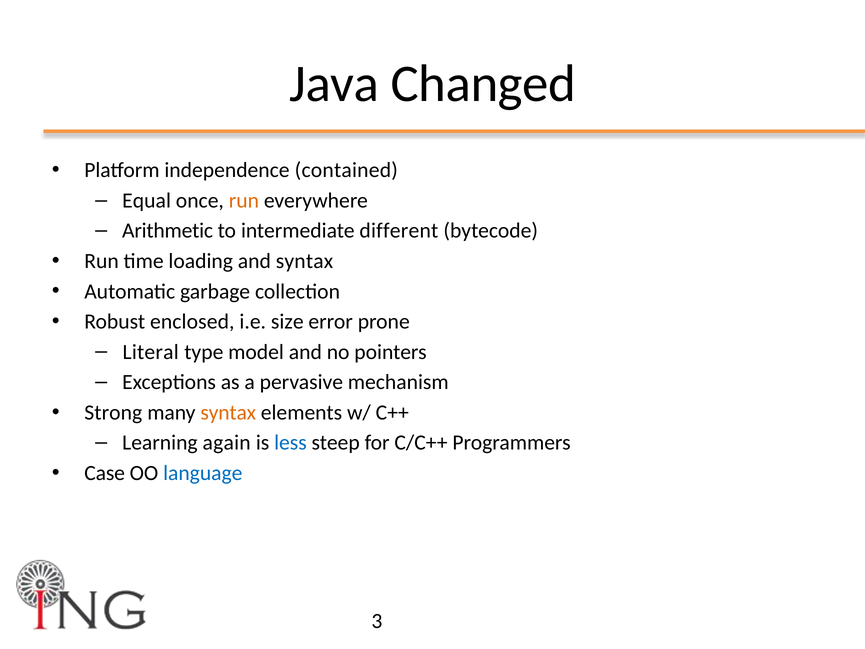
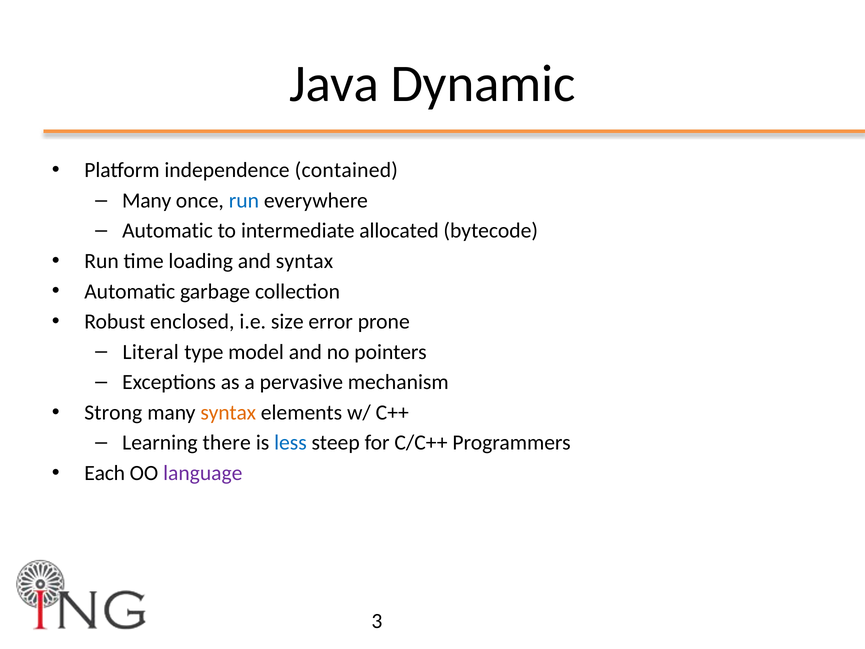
Changed: Changed -> Dynamic (483, 84)
Equal: Equal -> Many (147, 200)
run colour: orange -> blue (244, 200)
Arithmetic: Arithmetic -> Automatic (168, 231)
different: different -> allocated (399, 231)
again: again -> there (227, 443)
Case: Case -> Each (105, 473)
language colour: blue -> purple (203, 473)
